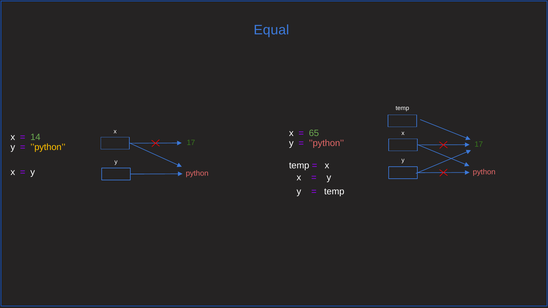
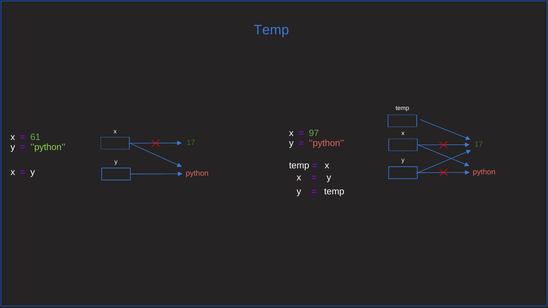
Equal: Equal -> Temp (271, 30)
65: 65 -> 97 (314, 133)
14: 14 -> 61 (35, 137)
’’python colour: yellow -> light green (48, 147)
